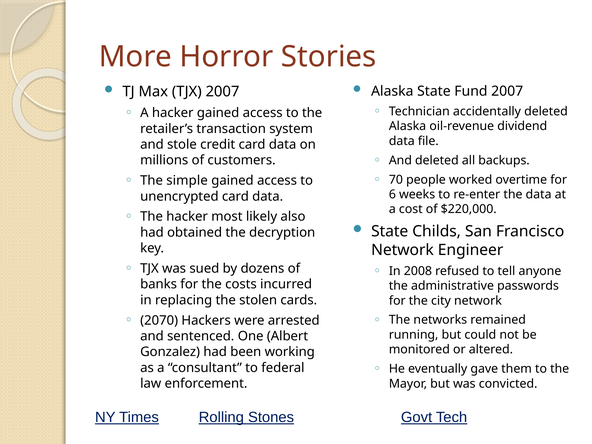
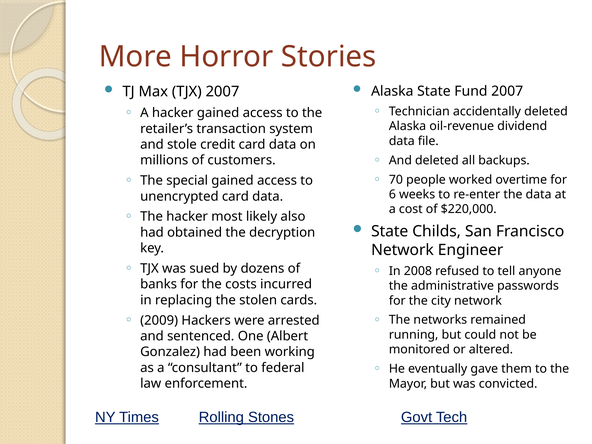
simple: simple -> special (187, 181)
2070: 2070 -> 2009 (159, 320)
